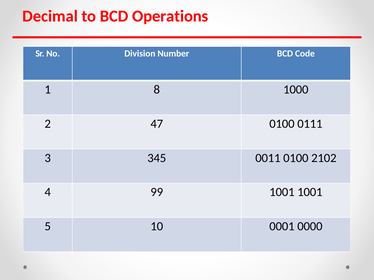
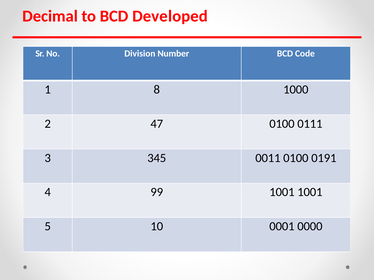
Operations: Operations -> Developed (170, 16)
2102: 2102 -> 0191 (324, 158)
